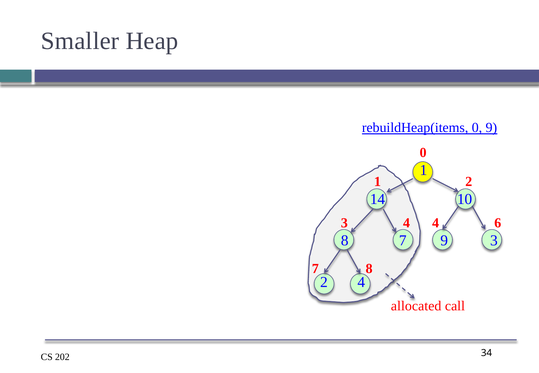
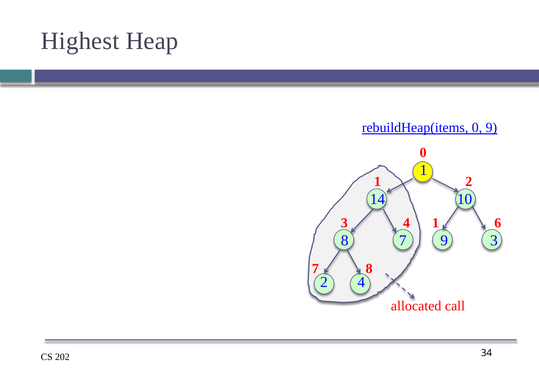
Smaller: Smaller -> Highest (80, 41)
4 4: 4 -> 1 (436, 223)
